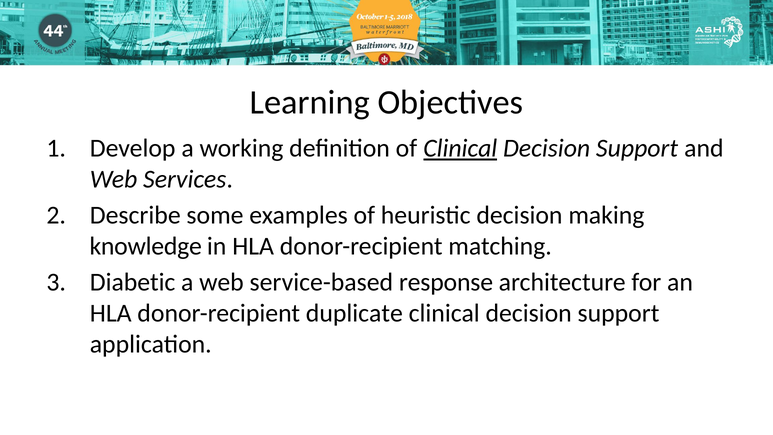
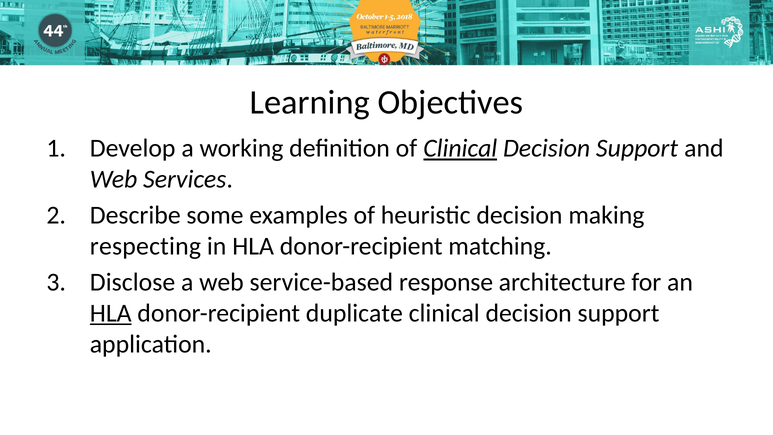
knowledge: knowledge -> respecting (145, 246)
Diabetic: Diabetic -> Disclose (133, 282)
HLA underline: none -> present (111, 313)
